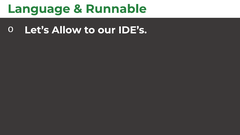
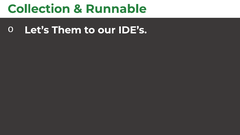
Language: Language -> Collection (39, 9)
Allow: Allow -> Them (67, 30)
